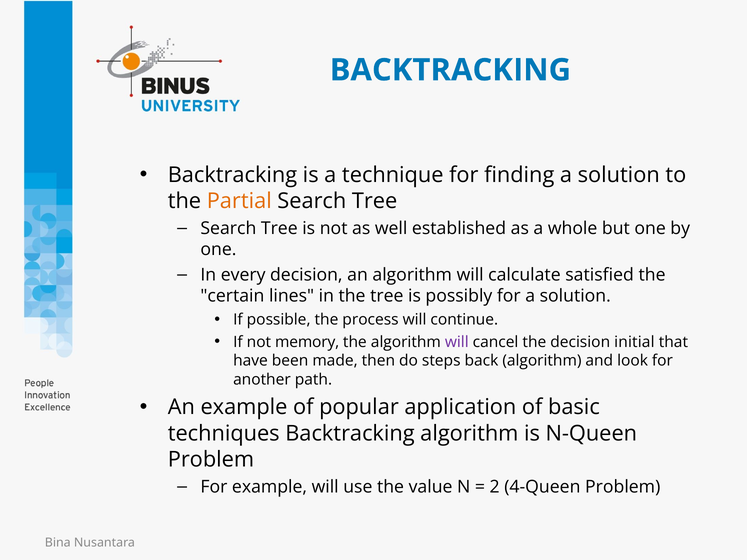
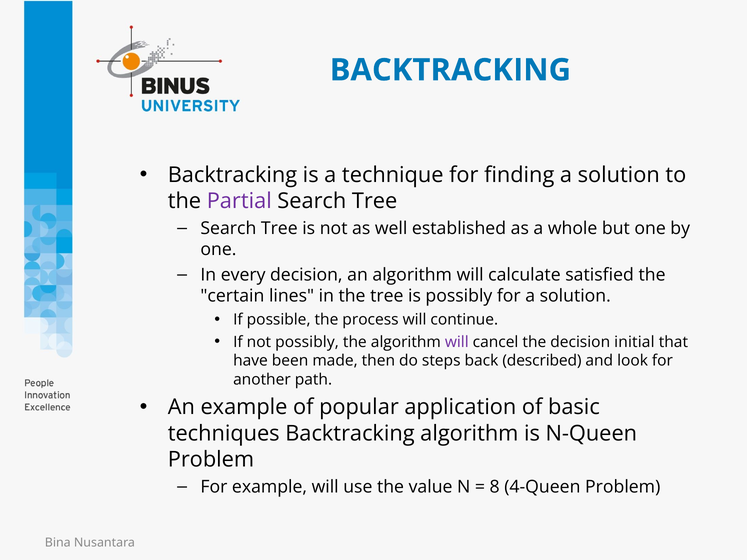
Partial colour: orange -> purple (239, 201)
not memory: memory -> possibly (307, 342)
back algorithm: algorithm -> described (542, 361)
2: 2 -> 8 (495, 487)
